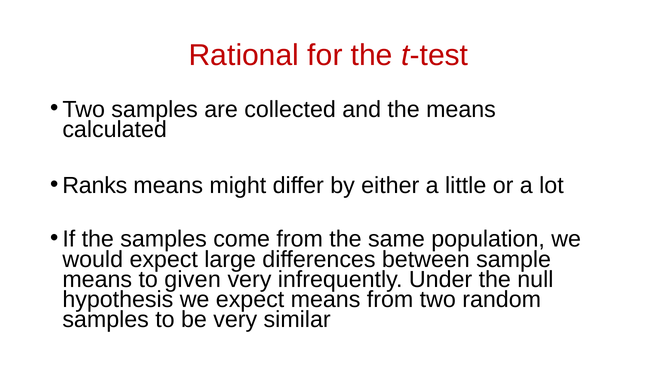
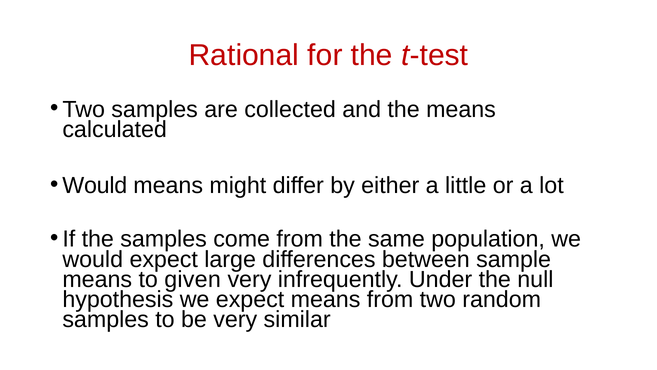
Ranks: Ranks -> Would (95, 186)
